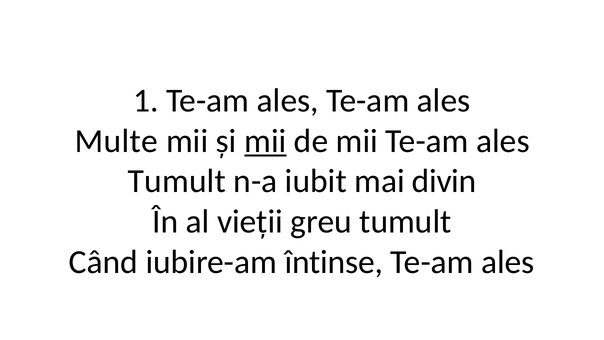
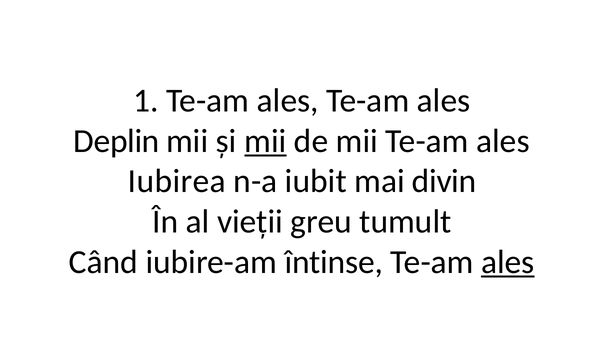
Multe: Multe -> Deplin (116, 141)
Tumult: Tumult -> Iubirea (177, 181)
ales underline: none -> present (508, 262)
